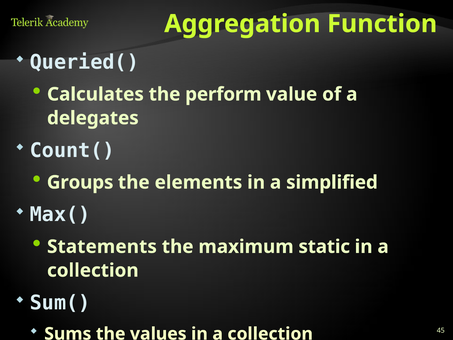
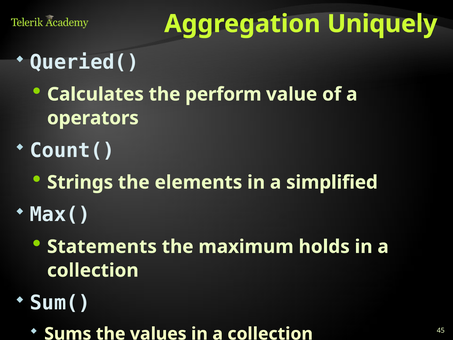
Function: Function -> Uniquely (382, 24)
delegates: delegates -> operators (93, 118)
Groups: Groups -> Strings (80, 182)
static: static -> holds (324, 247)
